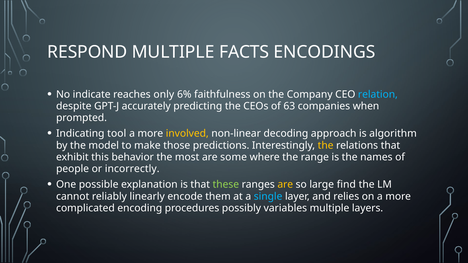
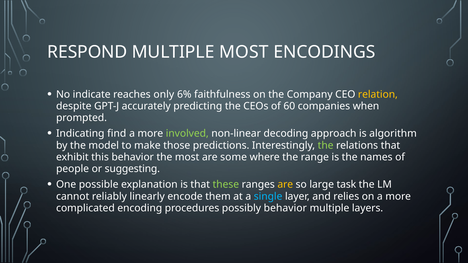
MULTIPLE FACTS: FACTS -> MOST (244, 52)
relation colour: light blue -> yellow (378, 94)
63: 63 -> 60 (289, 106)
tool: tool -> find (117, 134)
involved colour: yellow -> light green (187, 134)
the colour: yellow -> light green (326, 146)
incorrectly: incorrectly -> suggesting (132, 169)
find: find -> task (346, 185)
possibly variables: variables -> behavior (285, 208)
